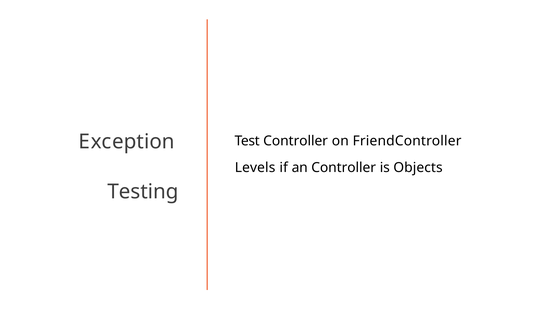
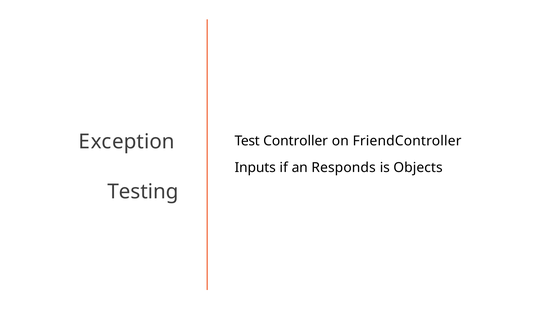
Levels: Levels -> Inputs (255, 168)
an Controller: Controller -> Responds (344, 168)
